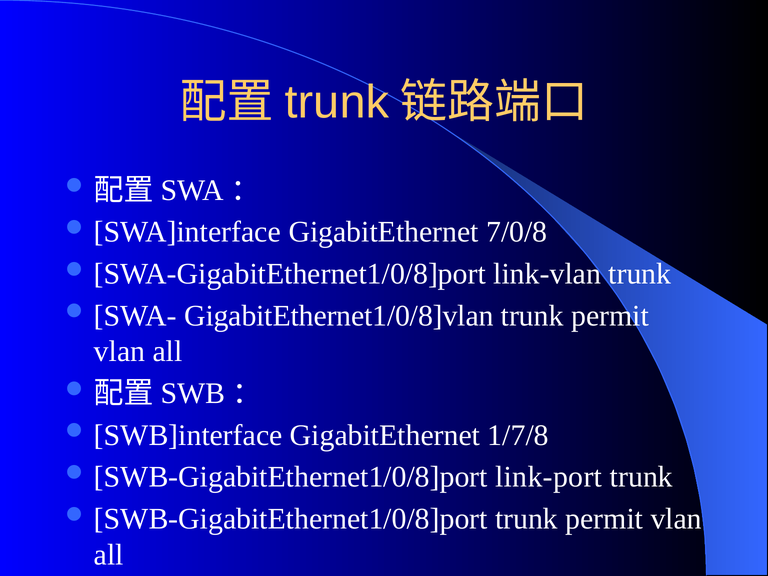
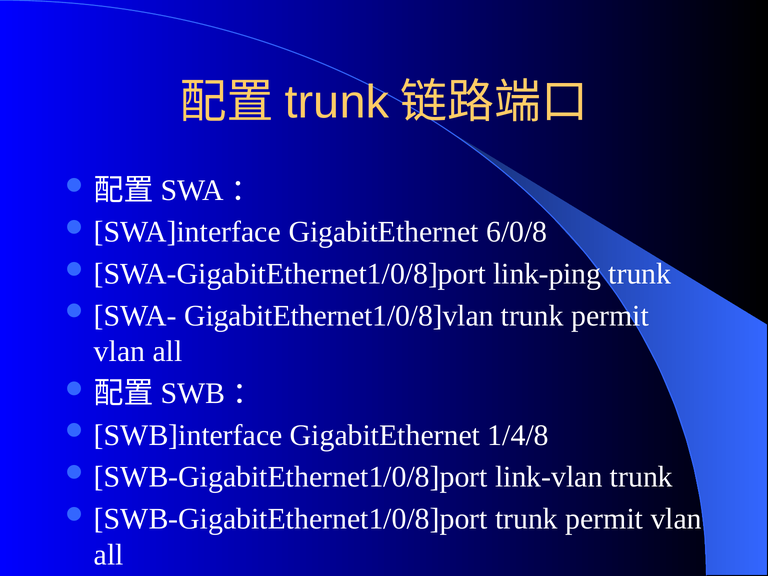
7/0/8: 7/0/8 -> 6/0/8 (517, 232)
link-vlan: link-vlan -> link-ping (547, 274)
1/7/8: 1/7/8 -> 1/4/8 (518, 435)
link-port: link-port -> link-vlan (549, 477)
